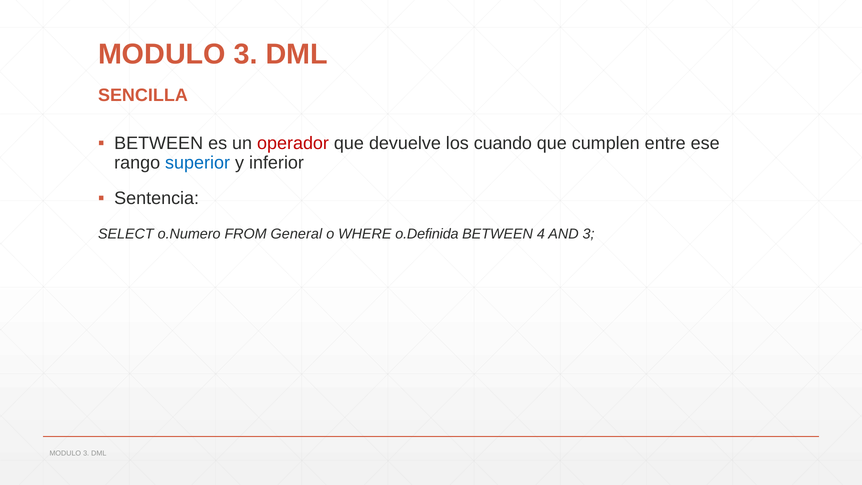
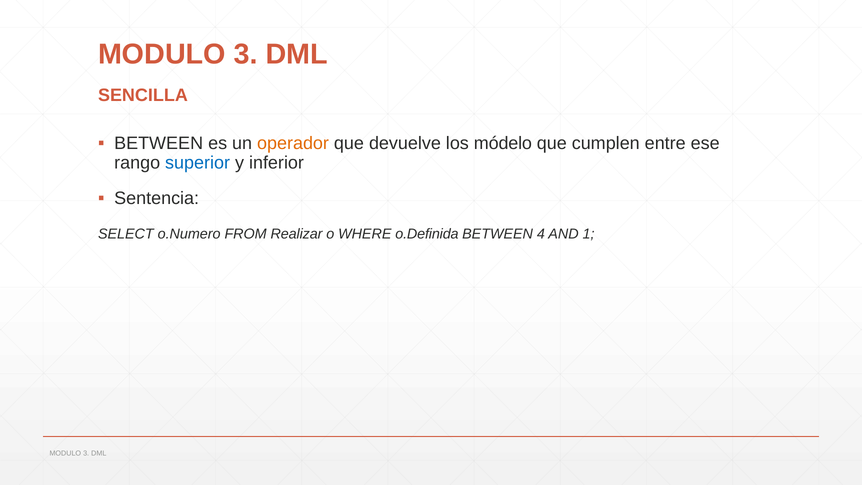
operador colour: red -> orange (293, 143)
cuando: cuando -> módelo (503, 143)
General: General -> Realizar (296, 234)
AND 3: 3 -> 1 (589, 234)
